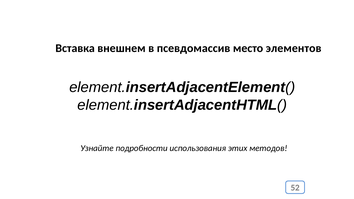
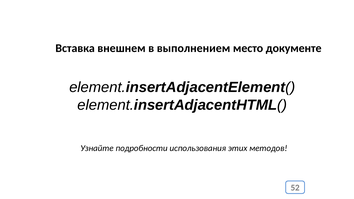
псевдомассив: псевдомассив -> выполнением (194, 48)
элементов: элементов -> документе (294, 48)
